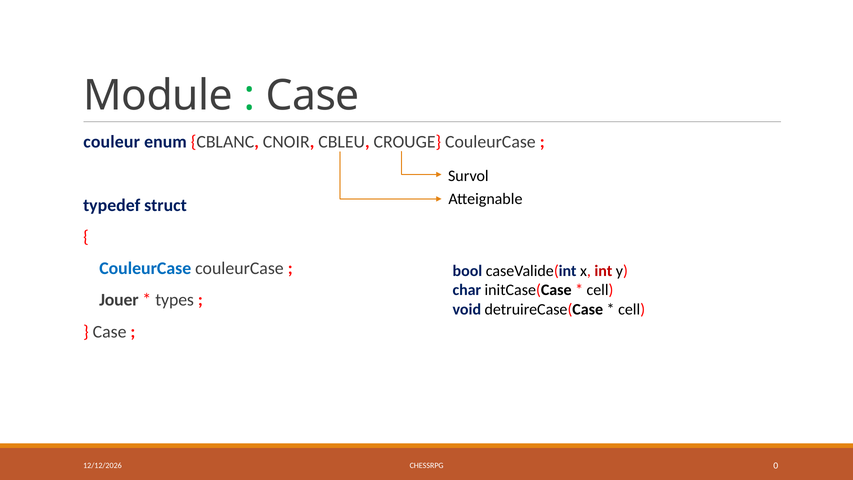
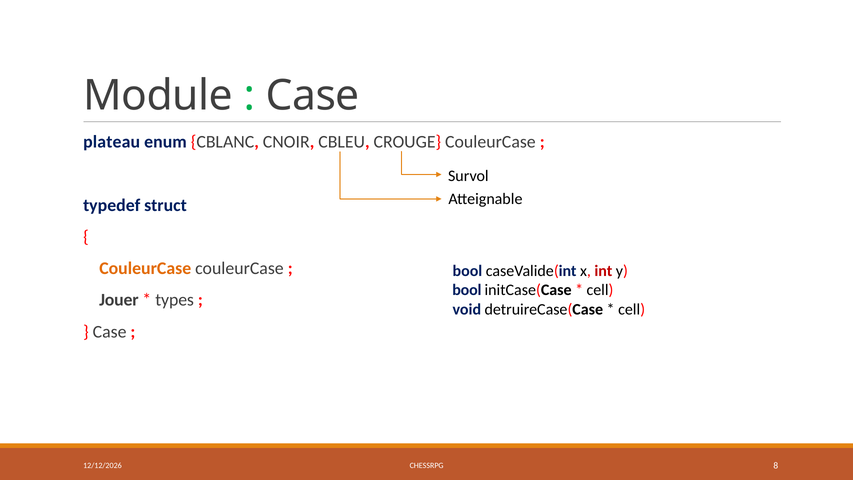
couleur: couleur -> plateau (112, 142)
CouleurCase colour: blue -> orange (145, 268)
char: char -> bool (467, 290)
0: 0 -> 8 (776, 465)
